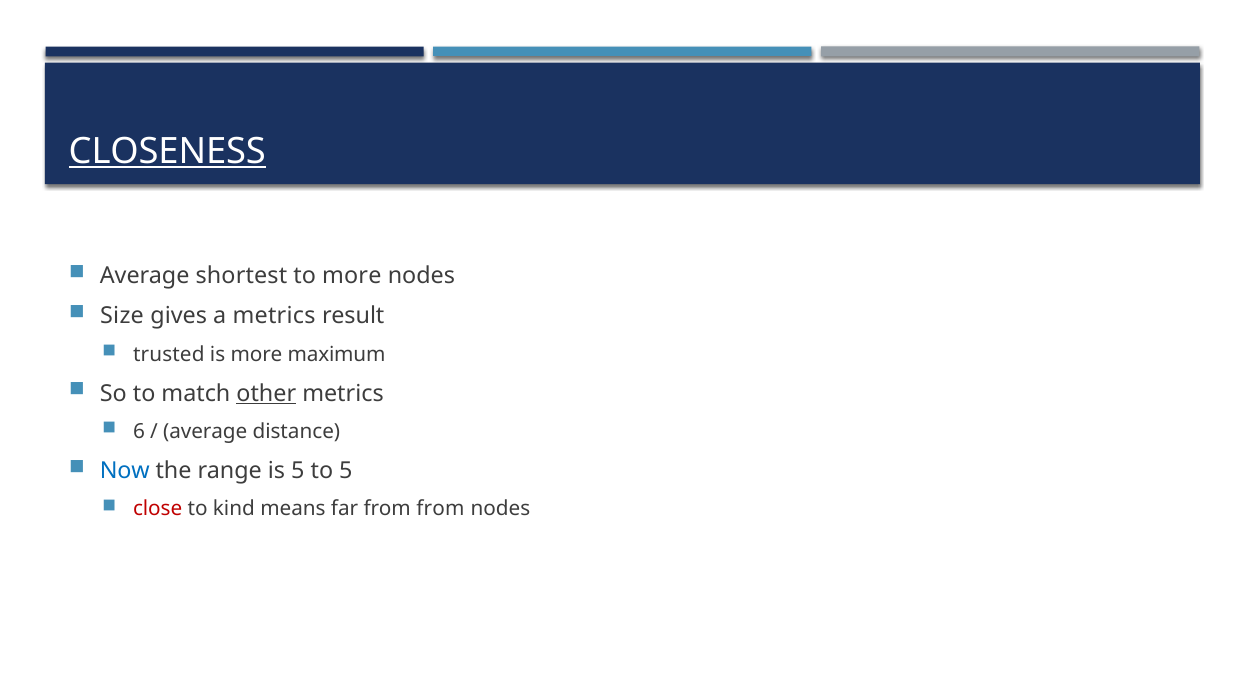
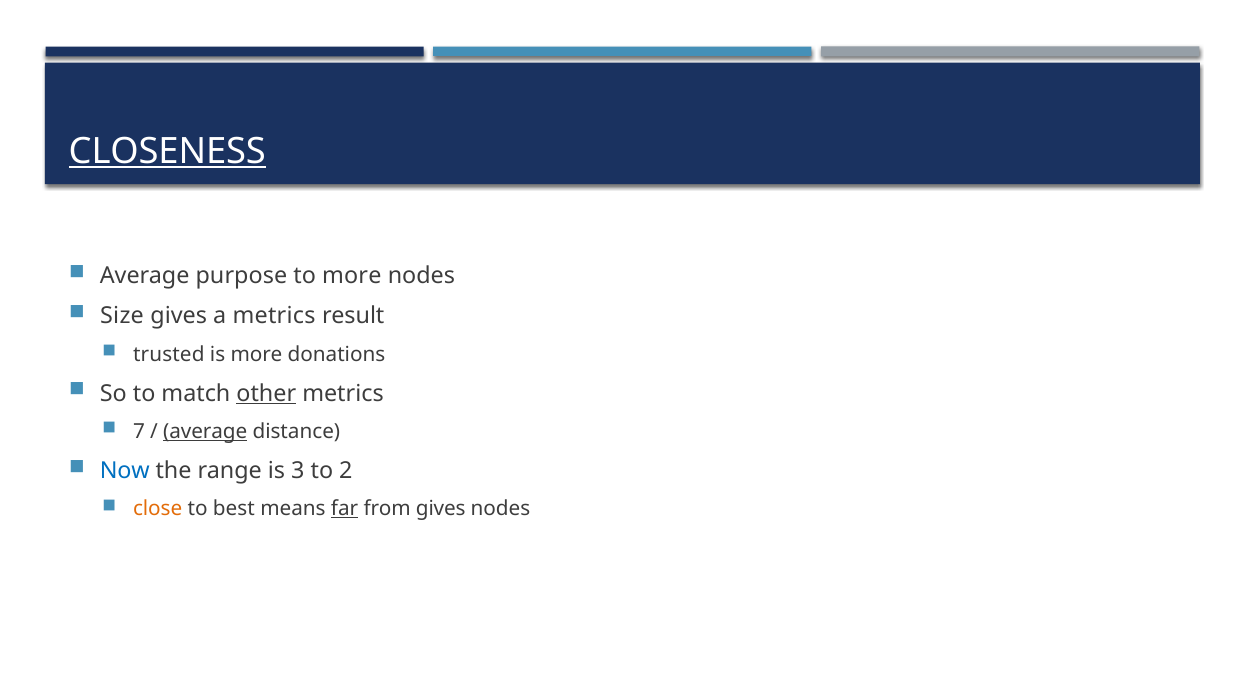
shortest: shortest -> purpose (241, 276)
maximum: maximum -> donations (336, 355)
6: 6 -> 7 (139, 432)
average underline: none -> present (205, 432)
is 5: 5 -> 3 (298, 471)
to 5: 5 -> 2 (346, 471)
close colour: red -> orange (158, 509)
kind: kind -> best (234, 509)
far underline: none -> present (345, 509)
from from: from -> gives (441, 509)
